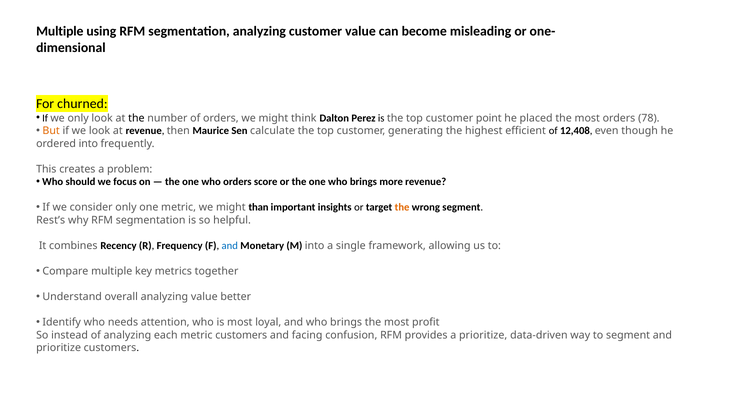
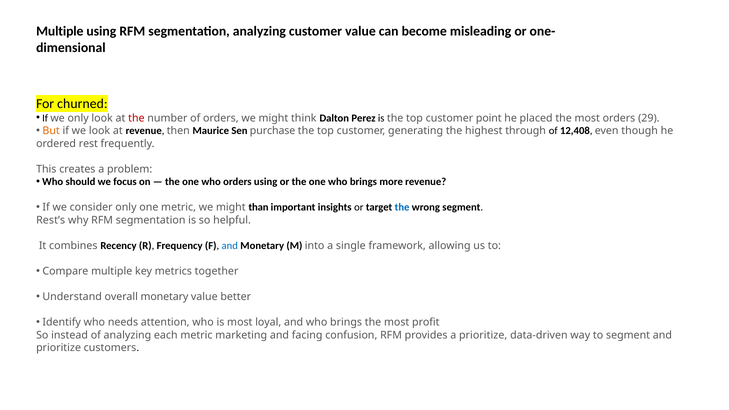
the colour: black -> red (136, 118)
78: 78 -> 29 (649, 118)
calculate: calculate -> purchase (273, 131)
efficient: efficient -> through (526, 131)
ordered into: into -> rest (88, 144)
orders score: score -> using (266, 182)
the colour: orange -> blue (402, 207)
overall analyzing: analyzing -> monetary (164, 297)
metric customers: customers -> marketing (241, 335)
